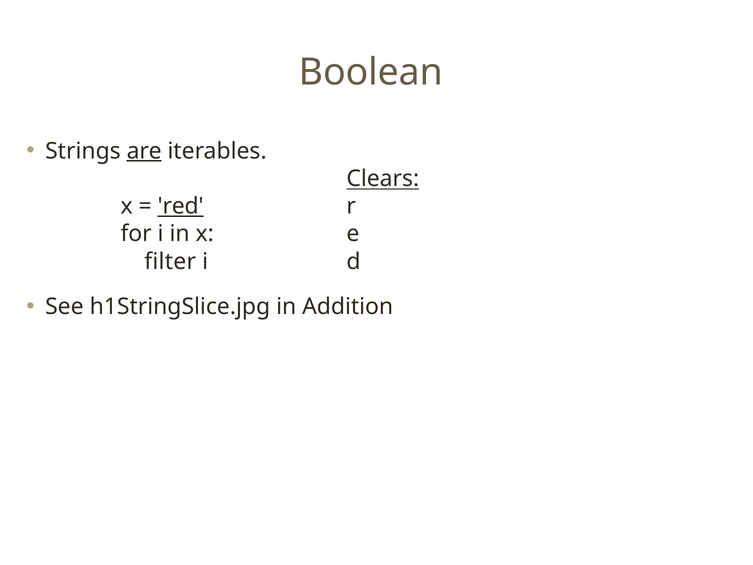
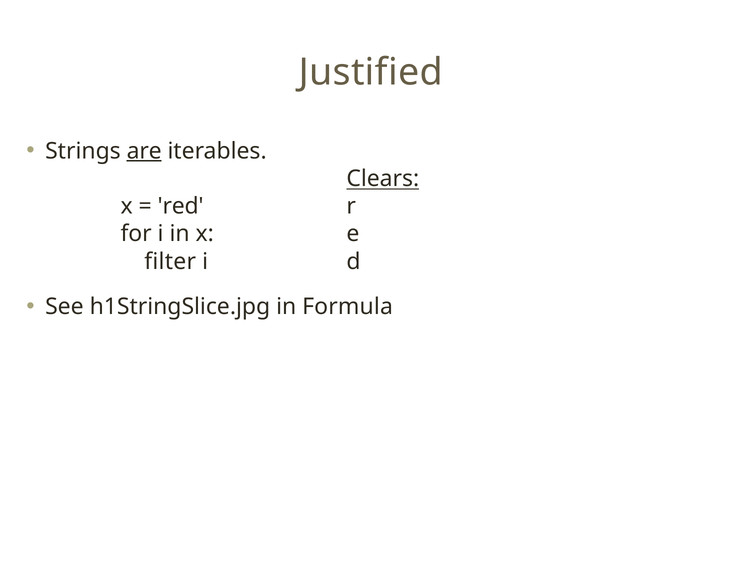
Boolean: Boolean -> Justified (371, 72)
red underline: present -> none (181, 206)
Addition: Addition -> Formula (348, 307)
